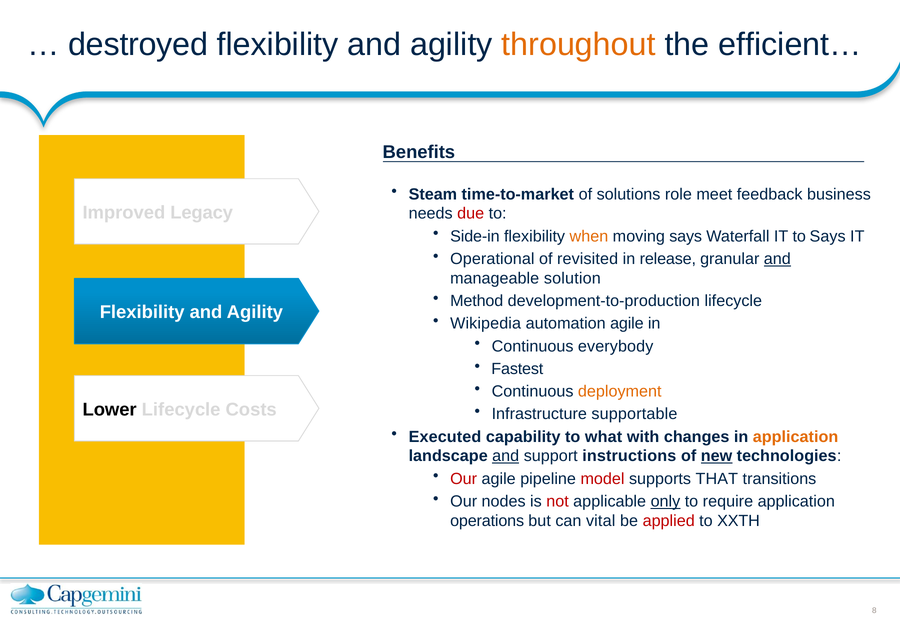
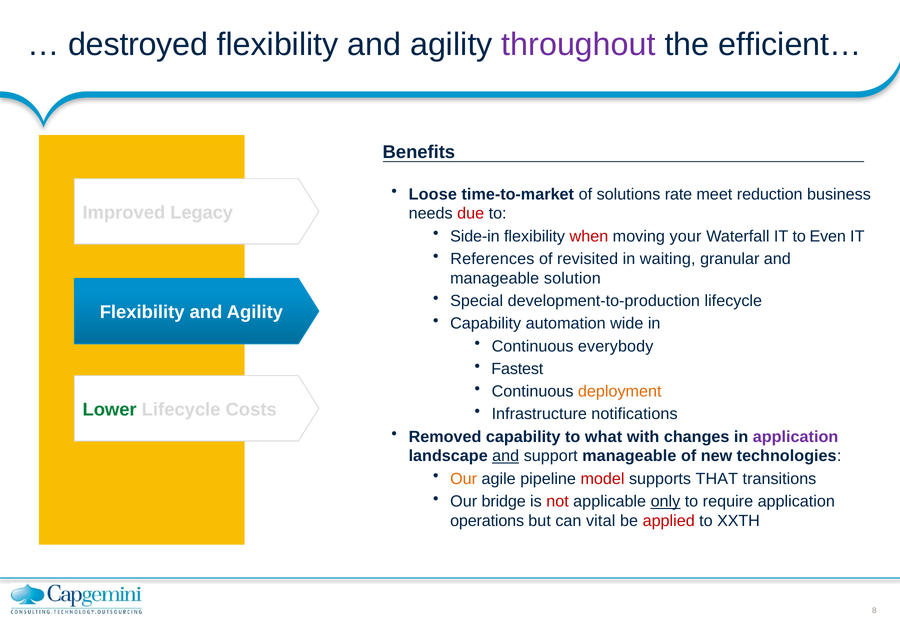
throughout colour: orange -> purple (579, 45)
Steam: Steam -> Loose (433, 194)
role: role -> rate (679, 194)
feedback: feedback -> reduction (770, 194)
when colour: orange -> red (589, 236)
moving says: says -> your (686, 236)
to Says: Says -> Even (828, 236)
Operational: Operational -> References (492, 259)
release: release -> waiting (668, 259)
and underline: present -> none (777, 259)
Method: Method -> Special (477, 301)
Wikipedia: Wikipedia -> Capability (486, 324)
automation agile: agile -> wide (627, 324)
Lower colour: black -> green (110, 410)
supportable: supportable -> notifications (634, 414)
Executed: Executed -> Removed (445, 437)
application colour: orange -> purple (796, 437)
support instructions: instructions -> manageable (629, 456)
new underline: present -> none (716, 456)
Our colour: red -> orange (464, 479)
nodes: nodes -> bridge (504, 501)
